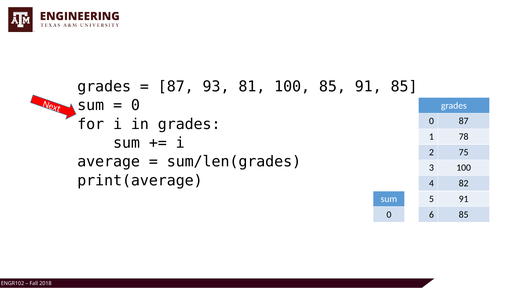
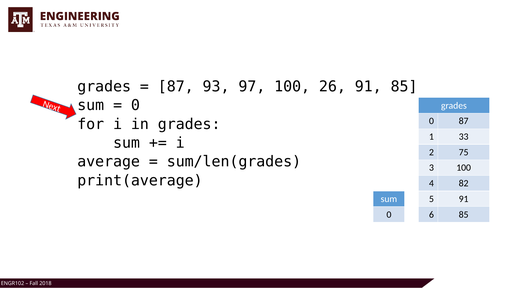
81: 81 -> 97 (252, 86)
100 85: 85 -> 26 (332, 86)
78: 78 -> 33 (464, 136)
